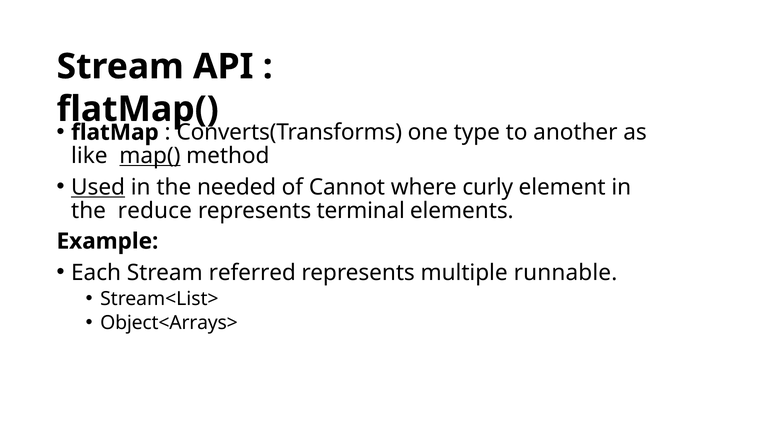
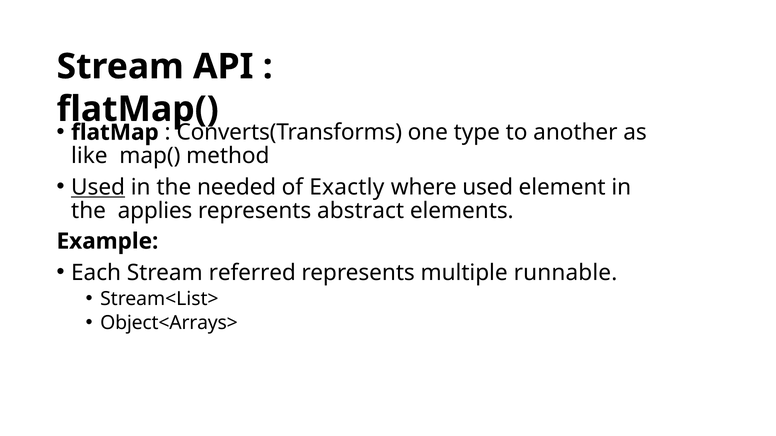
map( underline: present -> none (150, 156)
Cannot: Cannot -> Exactly (347, 187)
where curly: curly -> used (488, 187)
reduce: reduce -> applies (155, 211)
terminal: terminal -> abstract (361, 211)
